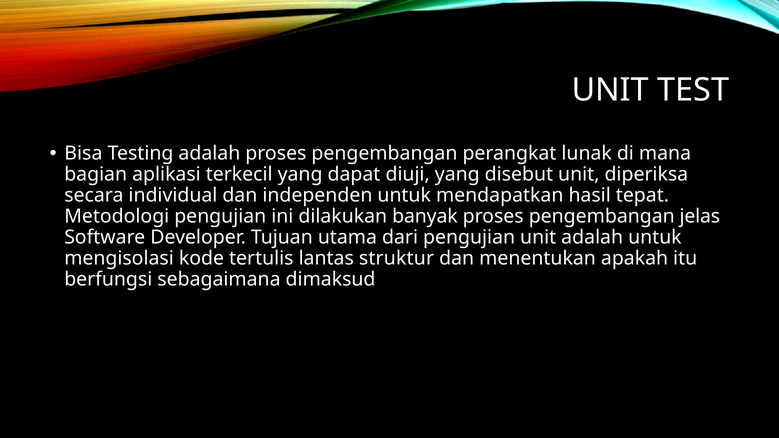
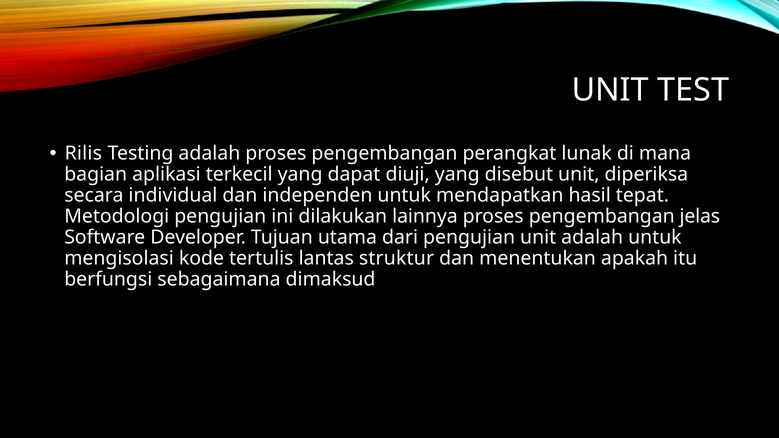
Bisa: Bisa -> Rilis (83, 154)
banyak: banyak -> lainnya (425, 217)
